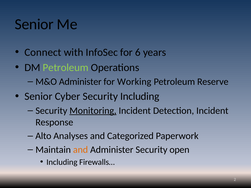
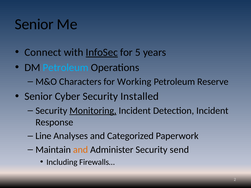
InfoSec underline: none -> present (102, 52)
6: 6 -> 5 (138, 52)
Petroleum colour: light green -> light blue (66, 68)
M&O Administer: Administer -> Characters (80, 82)
Security Including: Including -> Installed (140, 97)
Alto: Alto -> Line (43, 136)
open: open -> send (179, 150)
